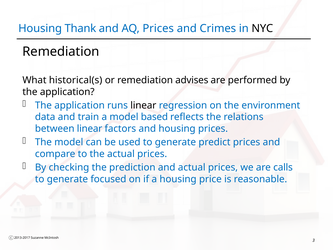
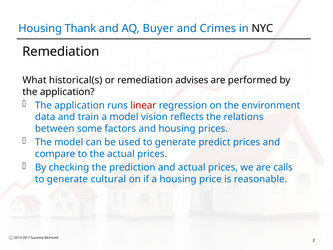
AQ Prices: Prices -> Buyer (158, 29)
linear colour: black -> red (143, 105)
based: based -> vision (154, 117)
between linear: linear -> some (90, 129)
focused: focused -> cultural (108, 179)
